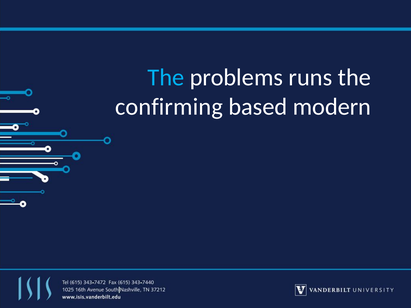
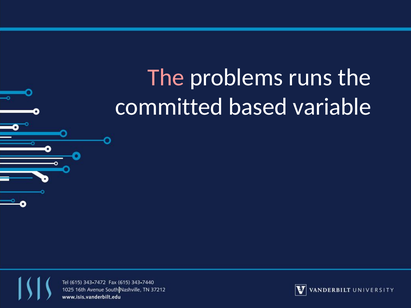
The colour: light blue -> pink (166, 78)
confirming: confirming -> committed (169, 107)
modern: modern -> variable (332, 107)
